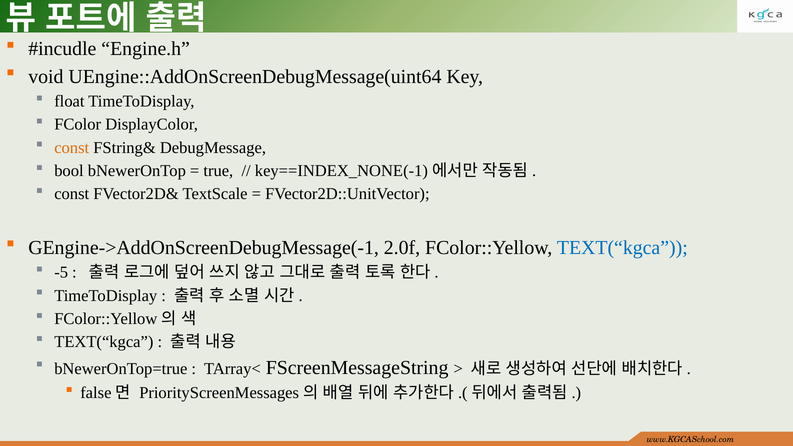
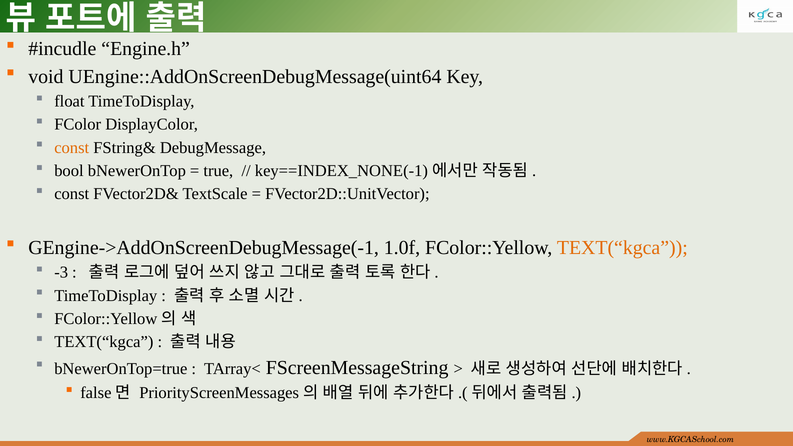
2.0f: 2.0f -> 1.0f (402, 248)
TEXT(“kgca colour: blue -> orange (622, 248)
-5: -5 -> -3 (61, 273)
